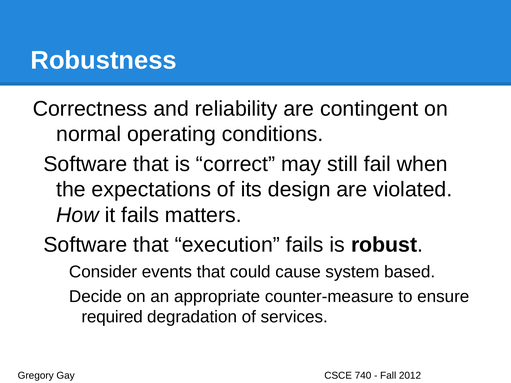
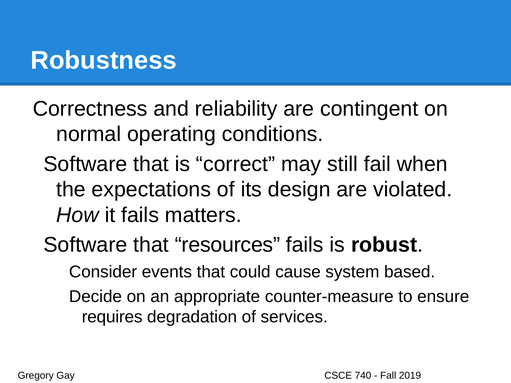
execution: execution -> resources (227, 245)
required: required -> requires (112, 317)
2012: 2012 -> 2019 (410, 376)
